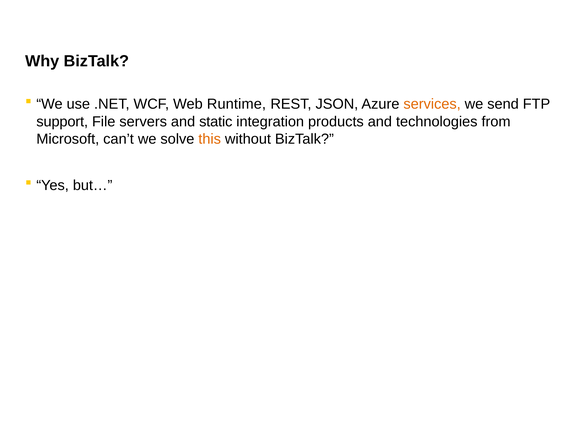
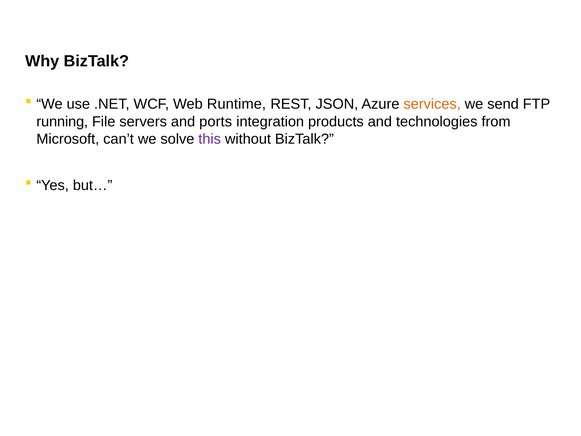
support: support -> running (62, 121)
static: static -> ports (216, 121)
this colour: orange -> purple (210, 139)
